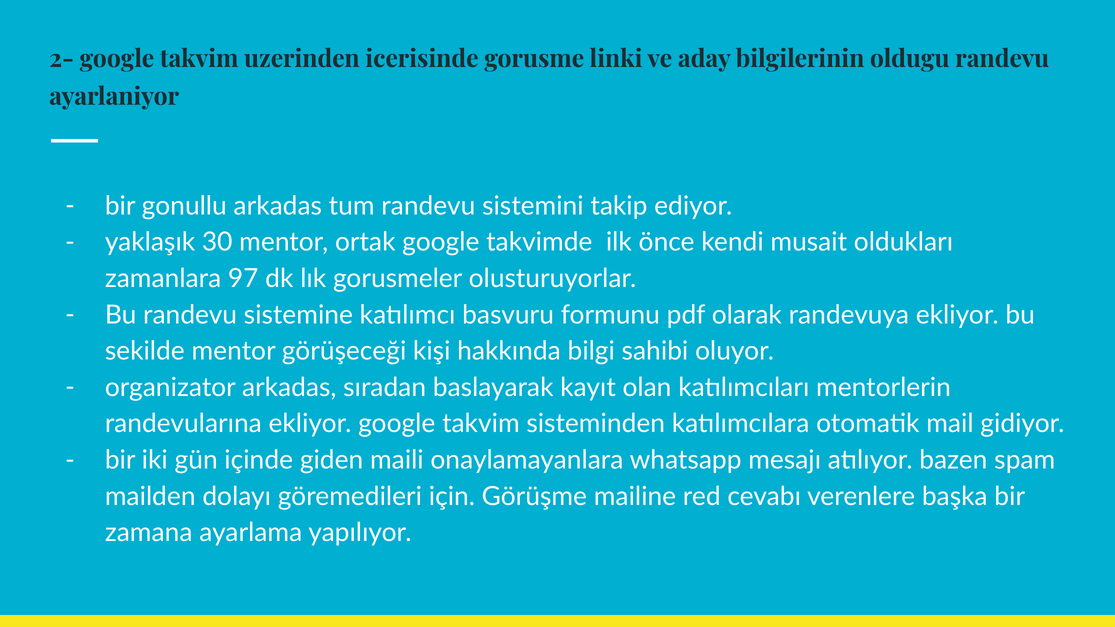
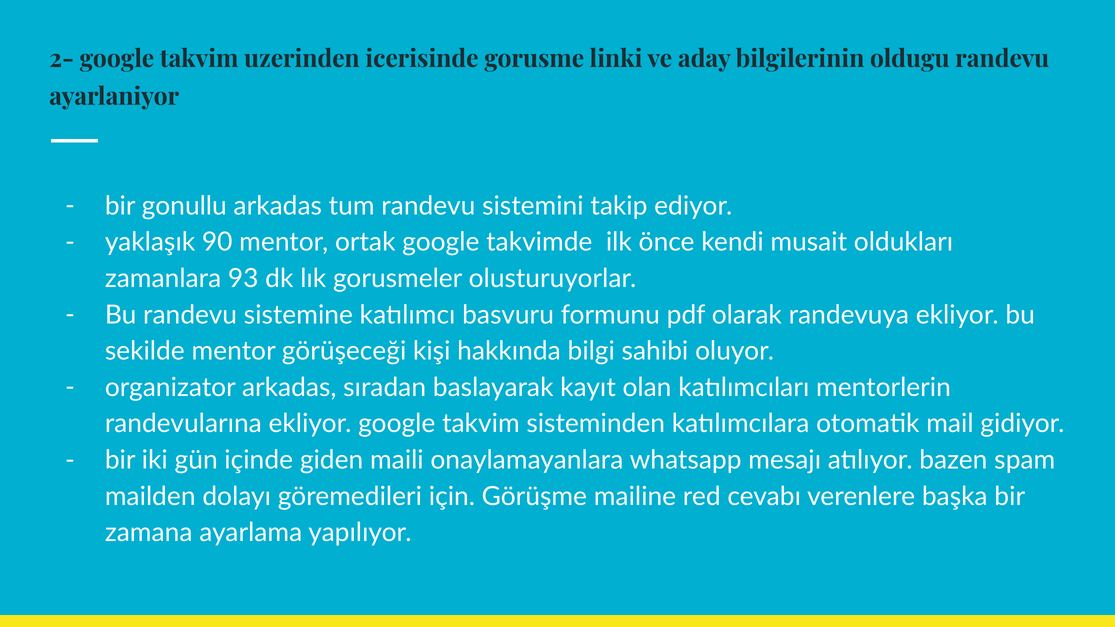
30: 30 -> 90 (217, 242)
97: 97 -> 93 (243, 279)
